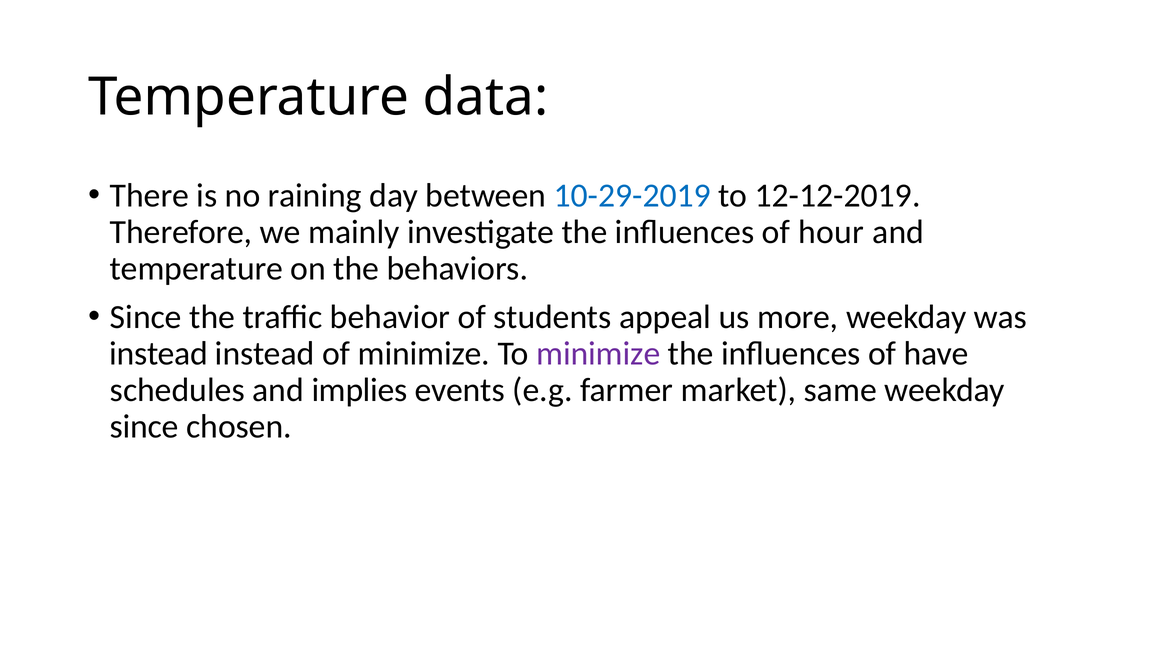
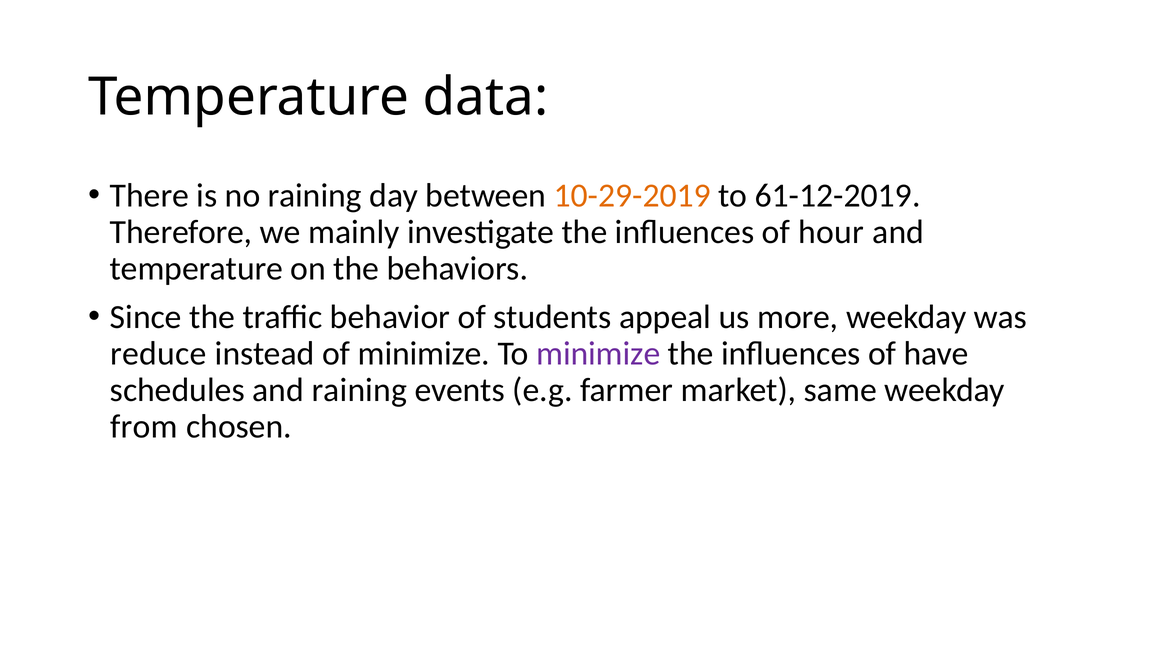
10-29-2019 colour: blue -> orange (632, 196)
12-12-2019: 12-12-2019 -> 61-12-2019 (838, 196)
instead: instead -> reduce (158, 353)
and implies: implies -> raining (359, 390)
since: since -> from (144, 426)
